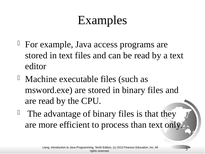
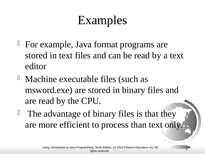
access: access -> format (106, 44)
